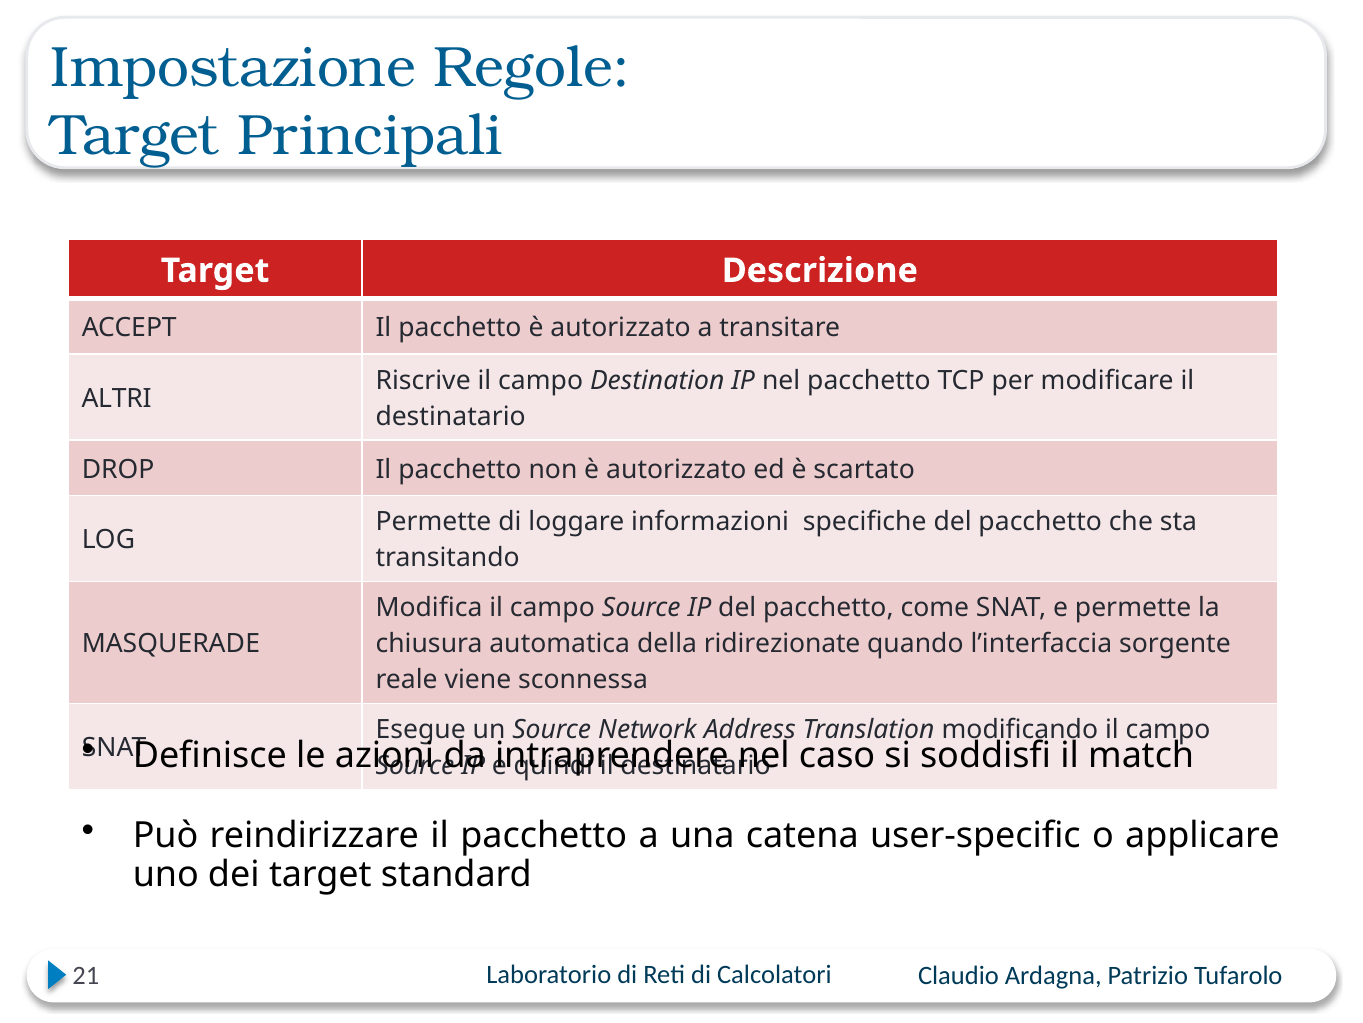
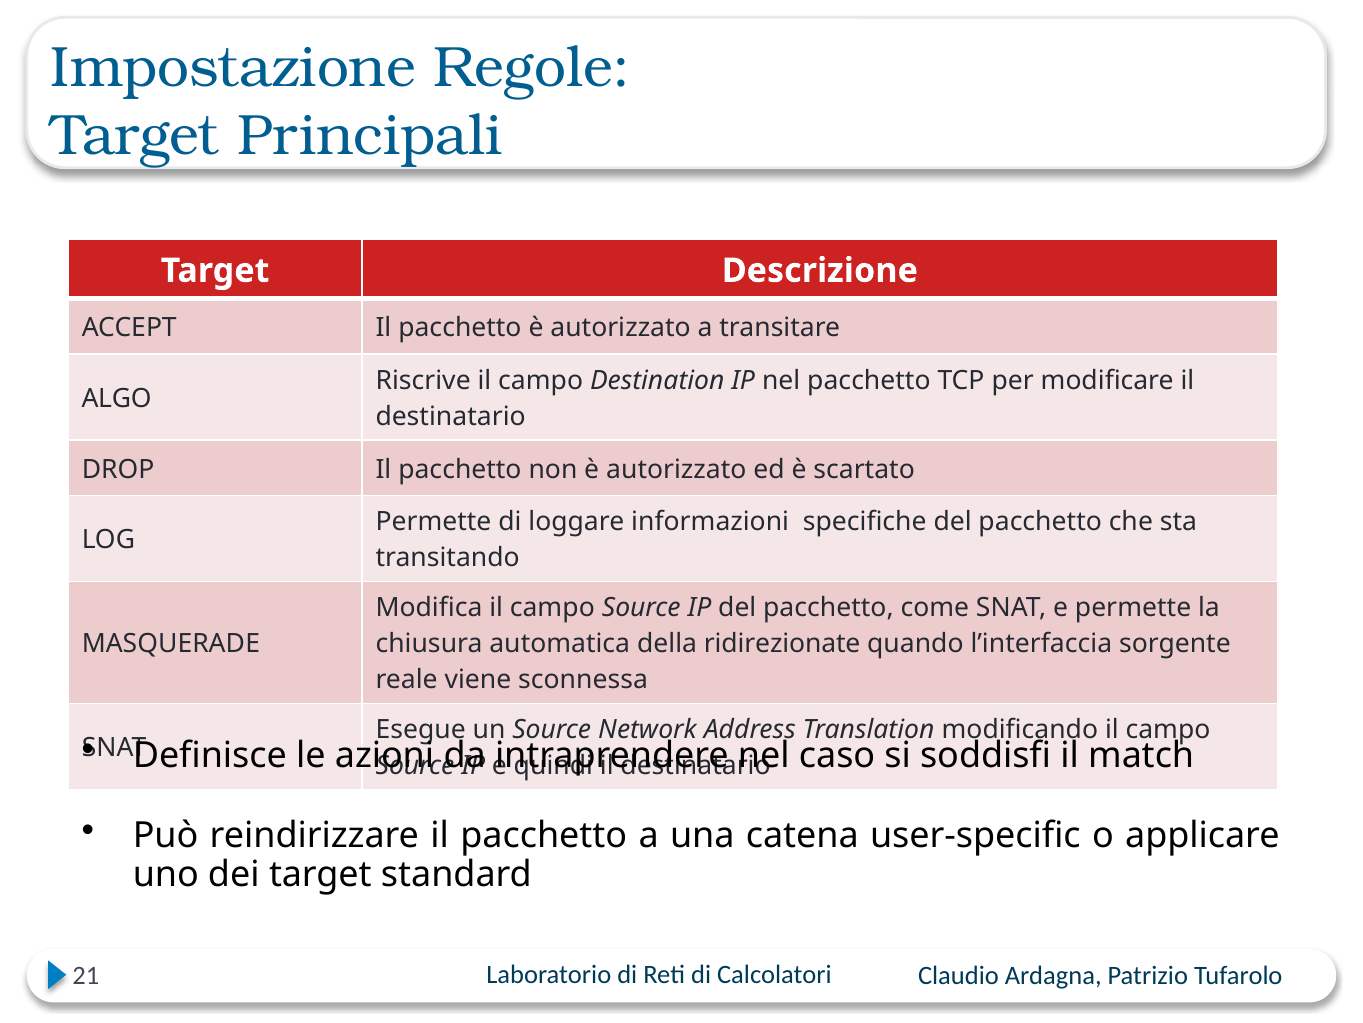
ALTRI: ALTRI -> ALGO (117, 398)
